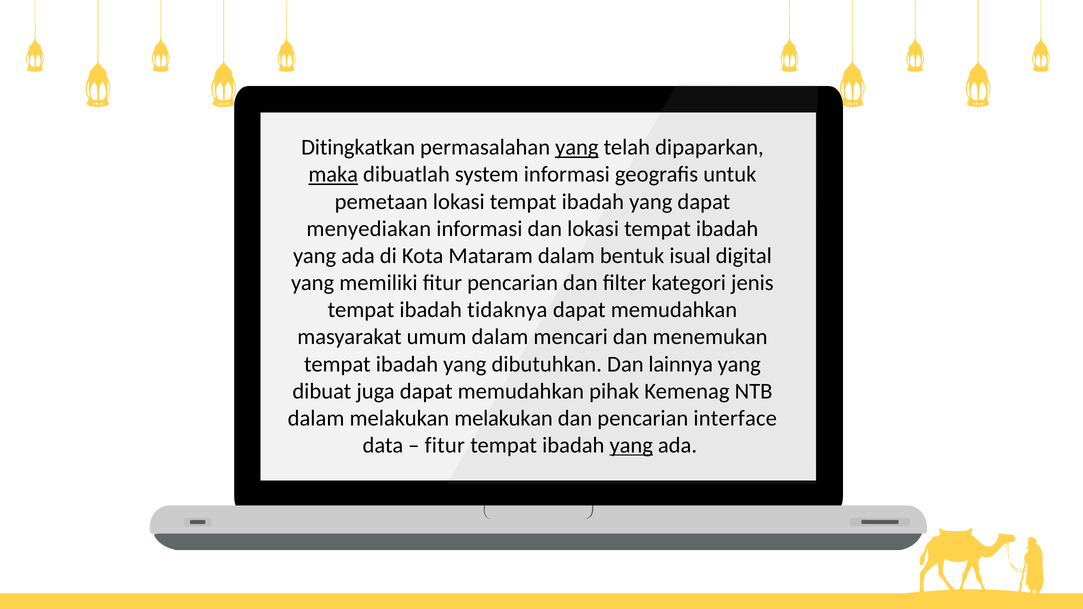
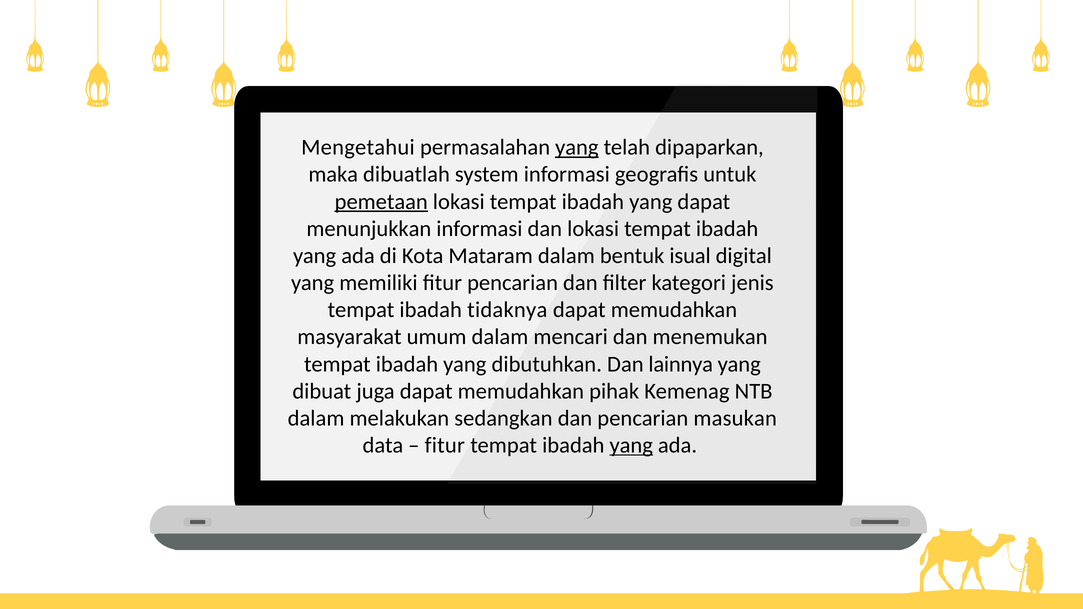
Ditingkatkan: Ditingkatkan -> Mengetahui (358, 147)
maka underline: present -> none (333, 175)
pemetaan underline: none -> present (381, 202)
menyediakan: menyediakan -> menunjukkan (369, 229)
melakukan melakukan: melakukan -> sedangkan (503, 418)
interface: interface -> masukan (735, 418)
